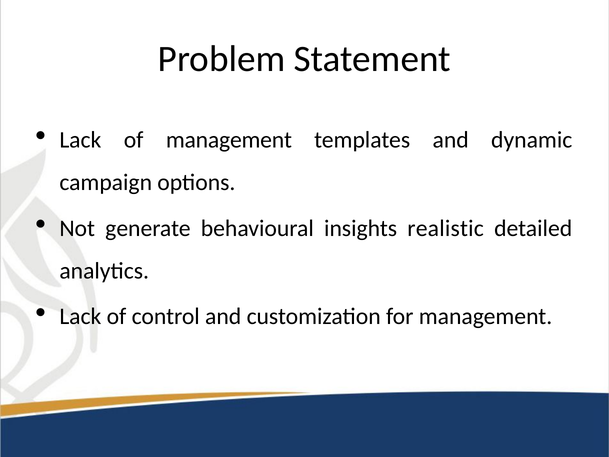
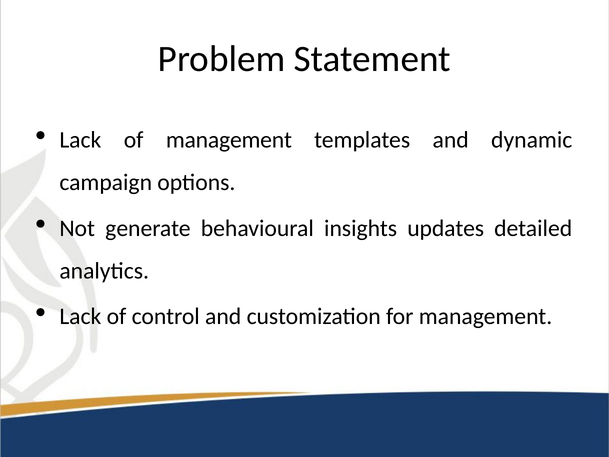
realistic: realistic -> updates (446, 228)
